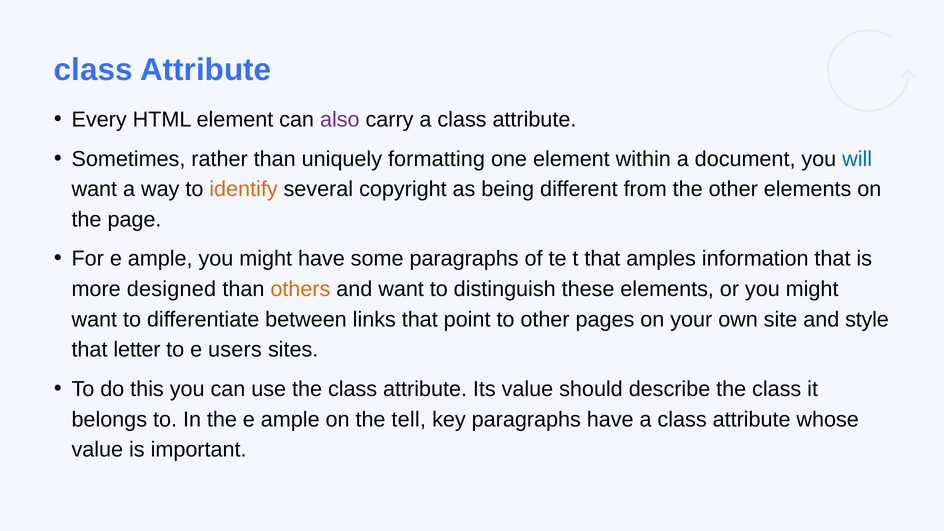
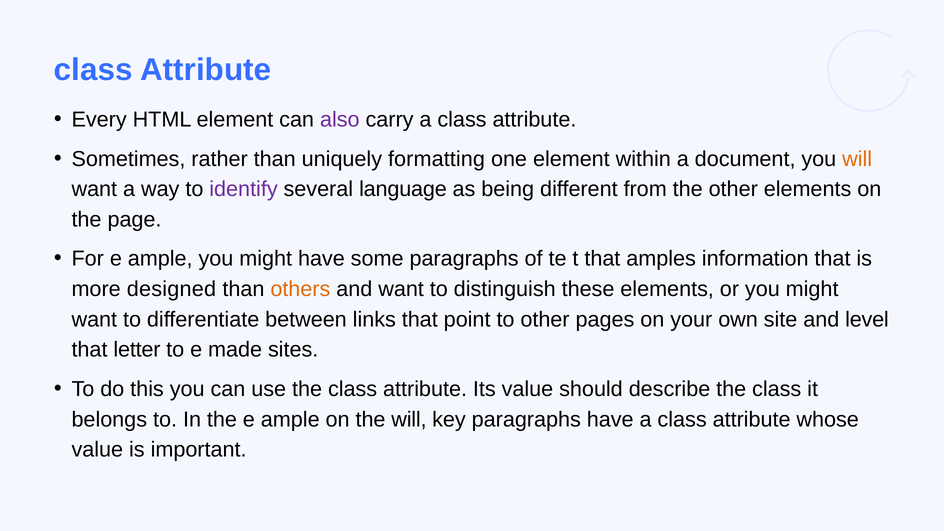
will colour: blue -> orange (857, 159)
identify colour: orange -> purple (244, 189)
copyright: copyright -> language (403, 189)
style: style -> level (867, 319)
users: users -> made (235, 350)
the tell: tell -> will (409, 419)
